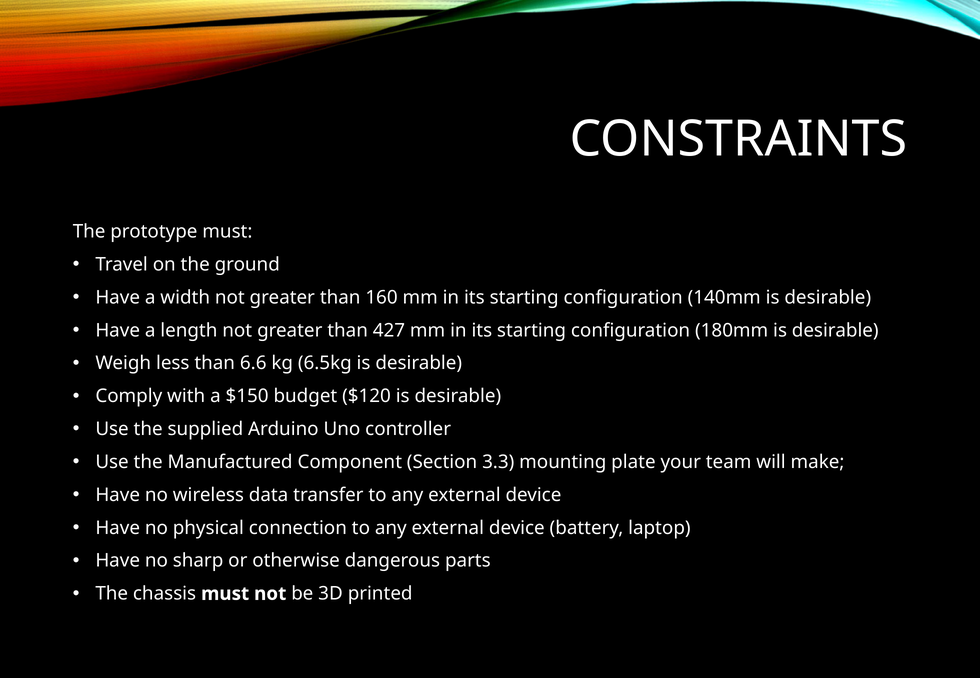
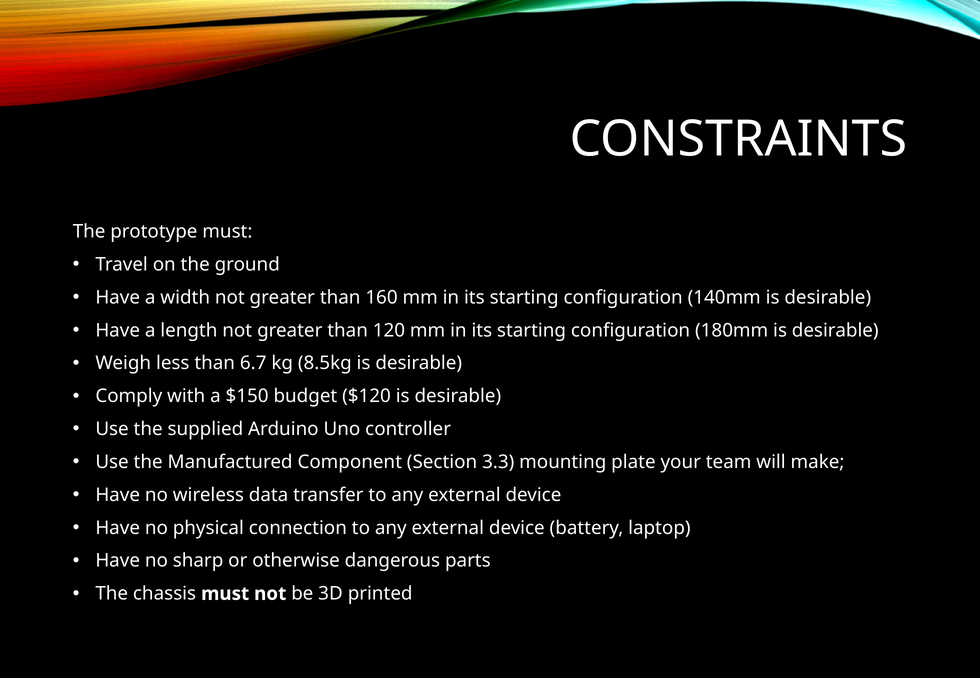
427: 427 -> 120 (389, 331)
6.6: 6.6 -> 6.7 (253, 363)
6.5kg: 6.5kg -> 8.5kg (325, 363)
